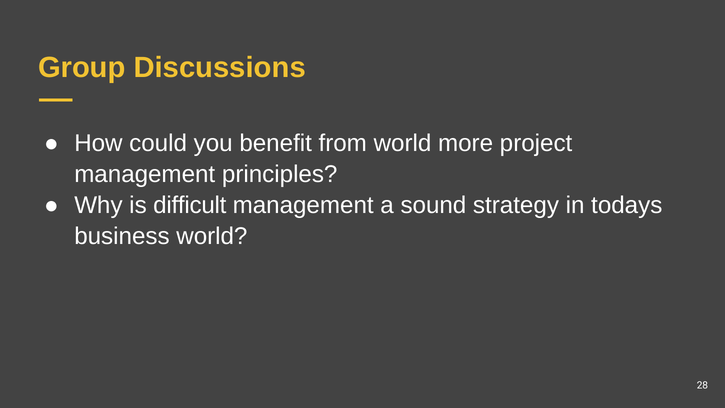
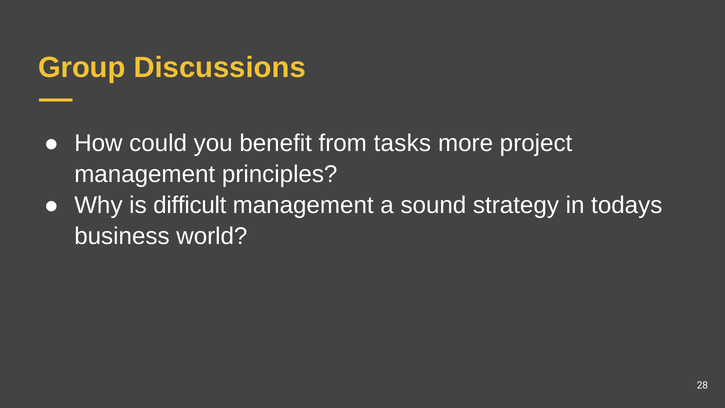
from world: world -> tasks (402, 143)
